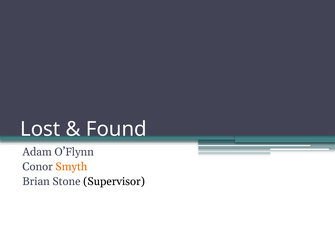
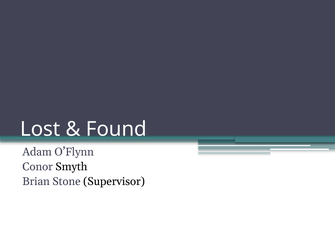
Smyth colour: orange -> black (71, 167)
